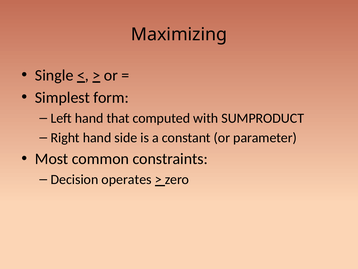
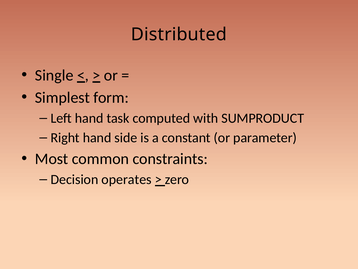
Maximizing: Maximizing -> Distributed (179, 34)
that: that -> task (118, 118)
